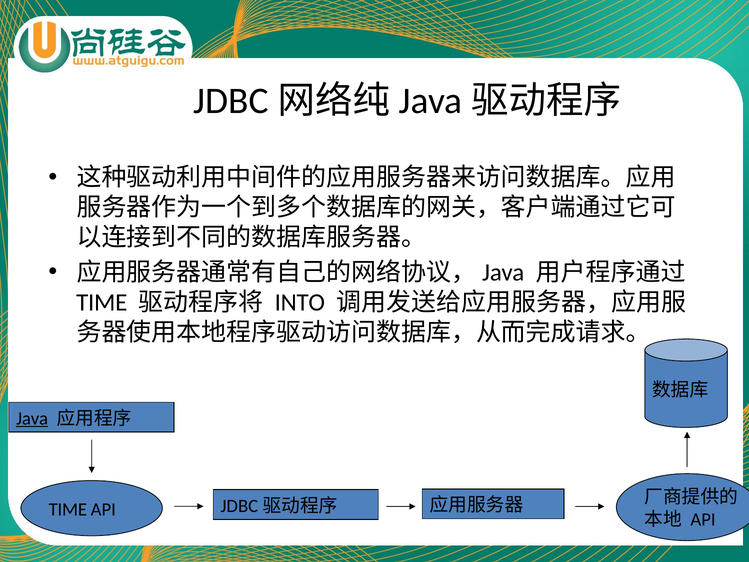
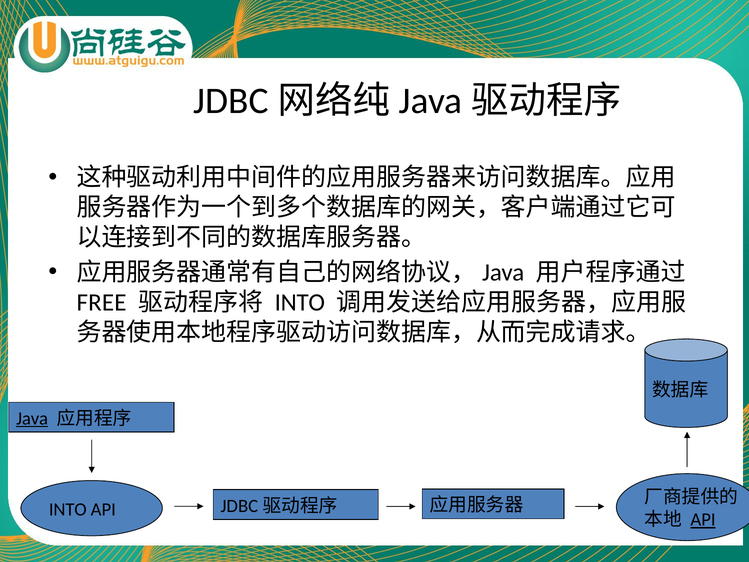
TIME: TIME -> FREE (102, 302)
TIME: TIME -> INTO (68, 509)
API underline: none -> present (703, 519)
